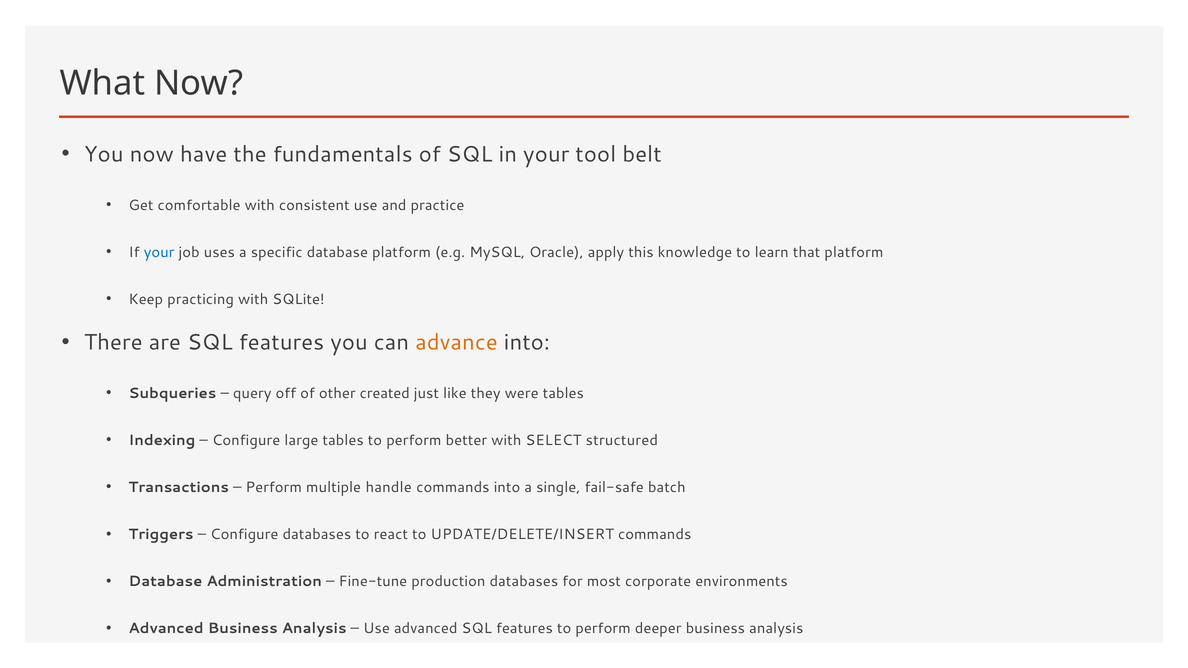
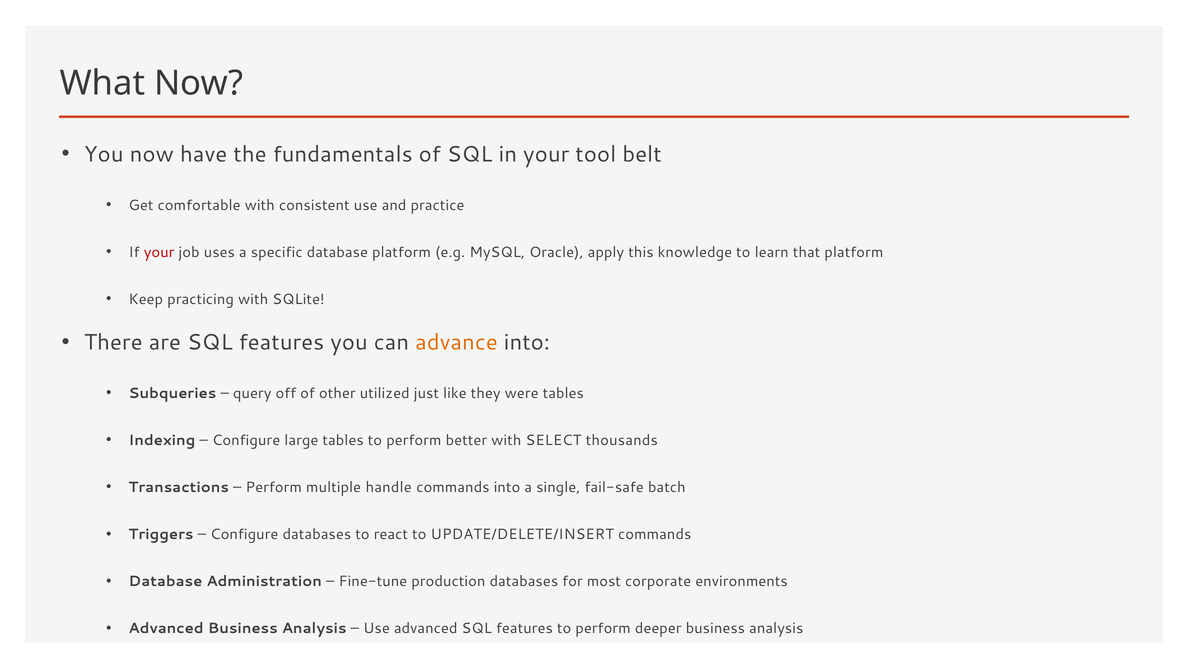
your colour: blue -> red (159, 252)
created: created -> utilized (385, 393)
structured: structured -> thousands (622, 441)
